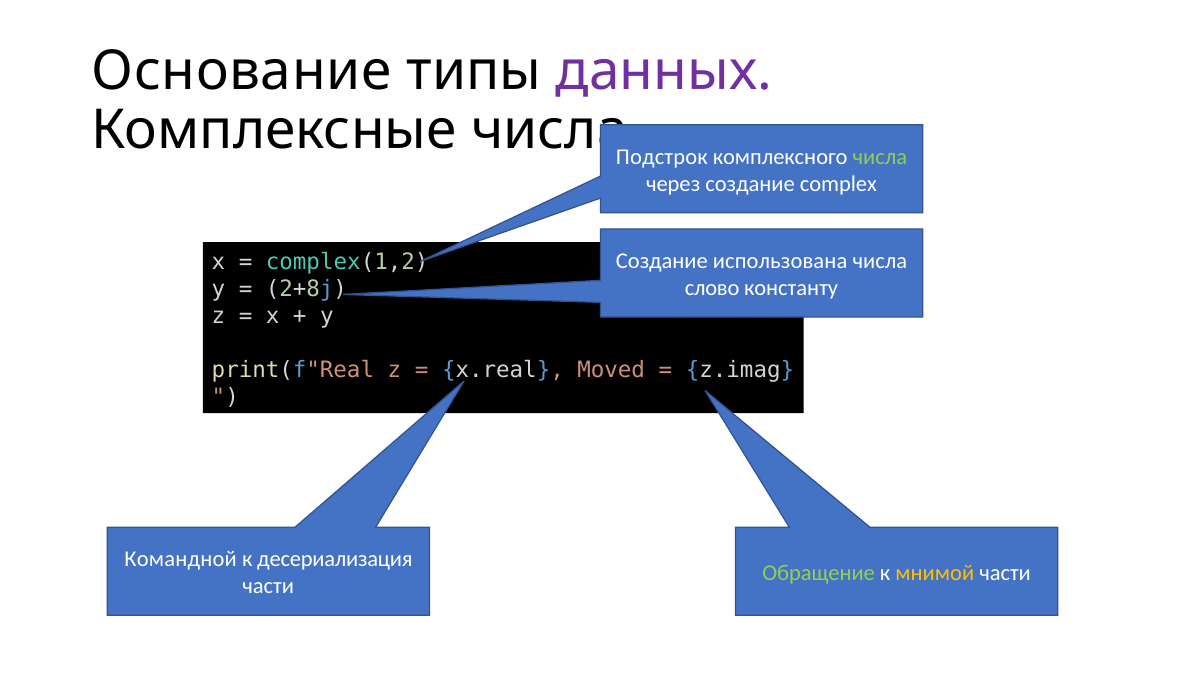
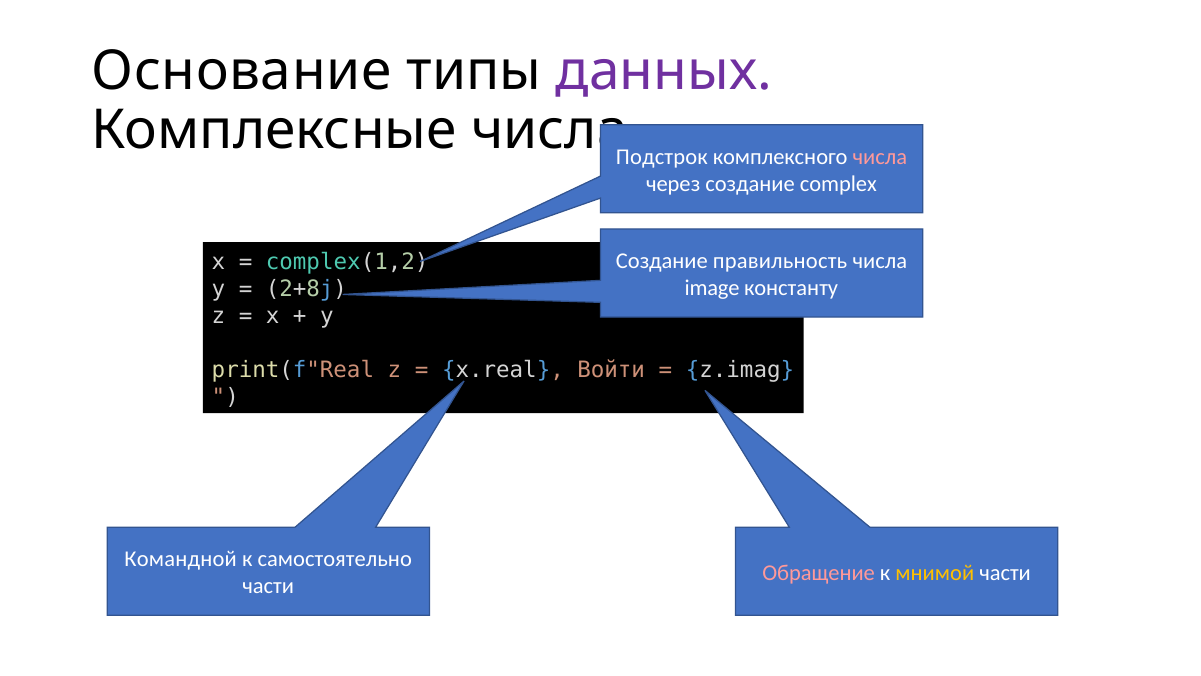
числа colour: light green -> pink (880, 157)
использована: использована -> правильность (780, 261)
слово: слово -> image (712, 288)
Moved: Moved -> Войти (611, 370)
десериализация: десериализация -> самостоятельно (335, 559)
Обращение colour: light green -> pink (819, 572)
